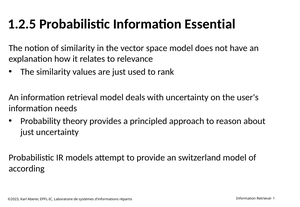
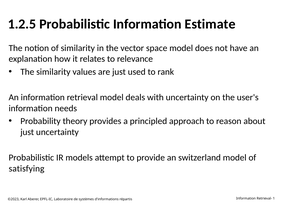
Essential: Essential -> Estimate (210, 24)
according: according -> satisfying (27, 169)
